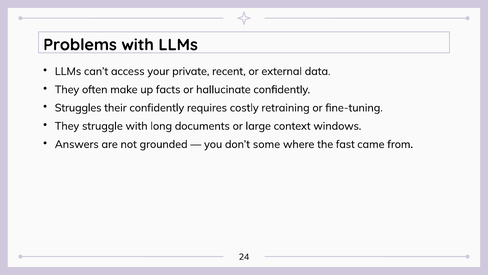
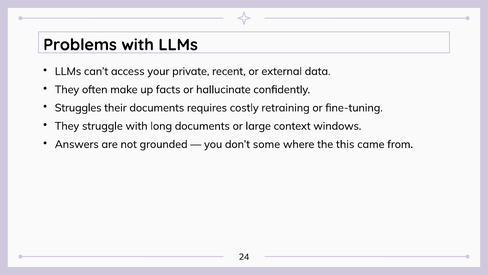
their confidently: confidently -> documents (157, 108)
fast: fast -> this (345, 144)
